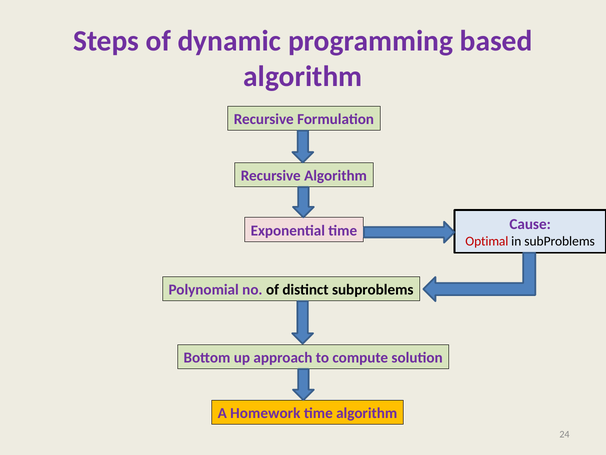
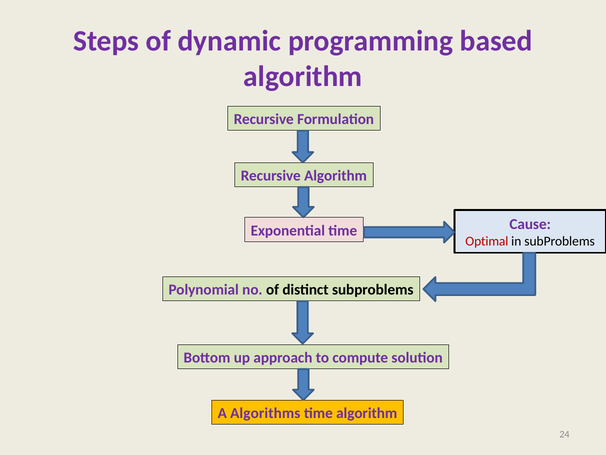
Homework: Homework -> Algorithms (265, 413)
